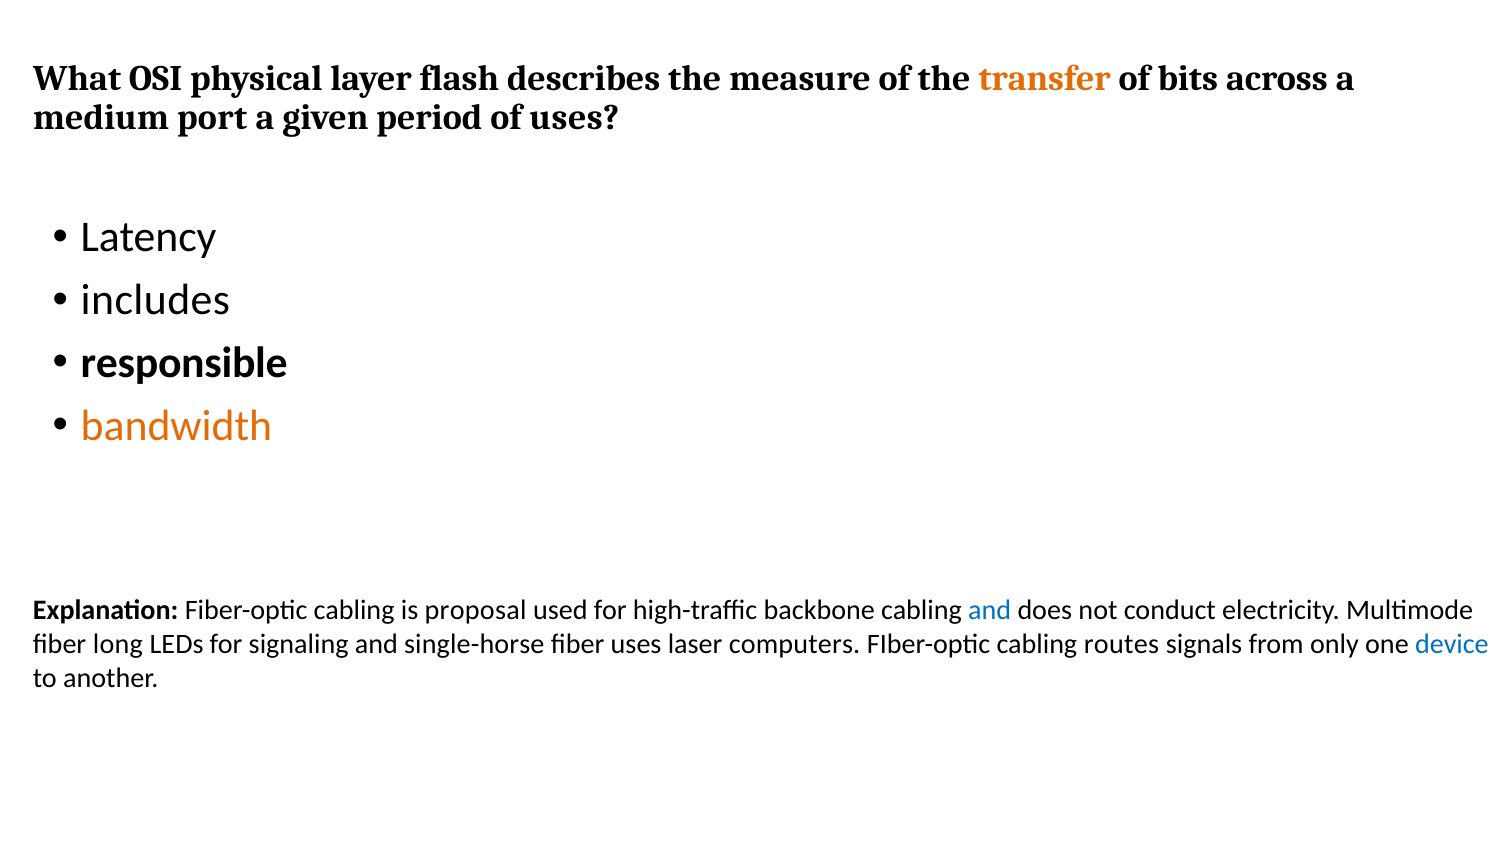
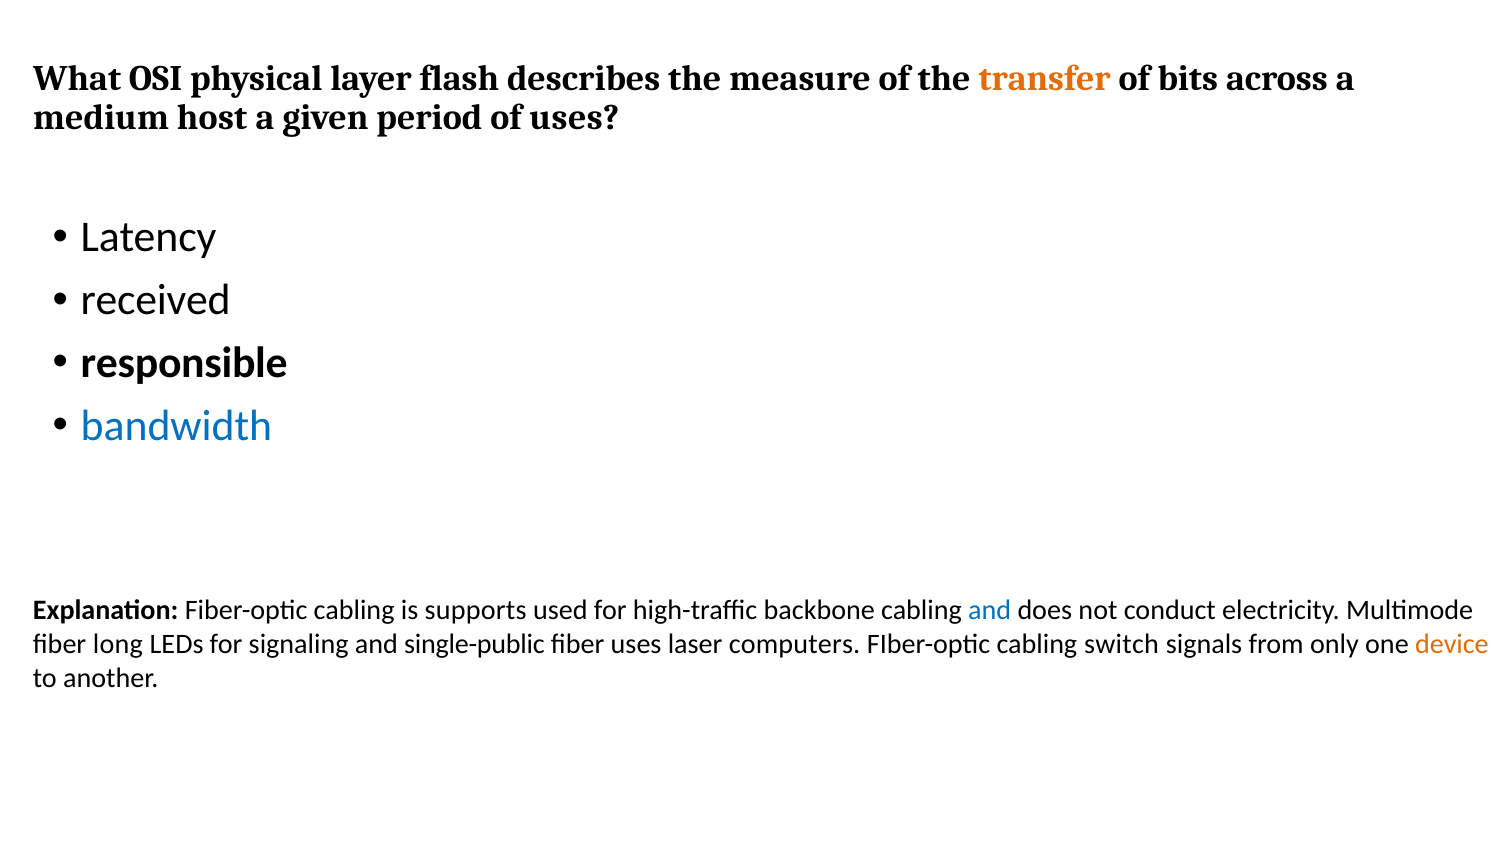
port: port -> host (212, 118)
includes: includes -> received (156, 300)
bandwidth colour: orange -> blue (176, 426)
proposal: proposal -> supports (476, 610)
single-horse: single-horse -> single-public (474, 644)
routes: routes -> switch (1121, 644)
device colour: blue -> orange (1452, 644)
